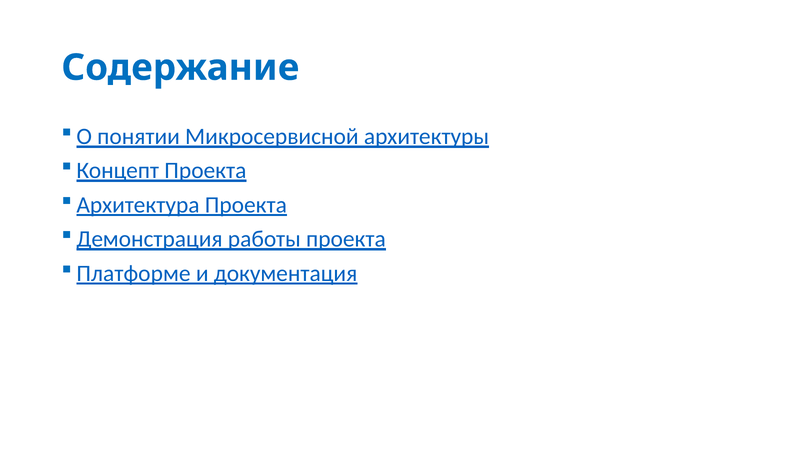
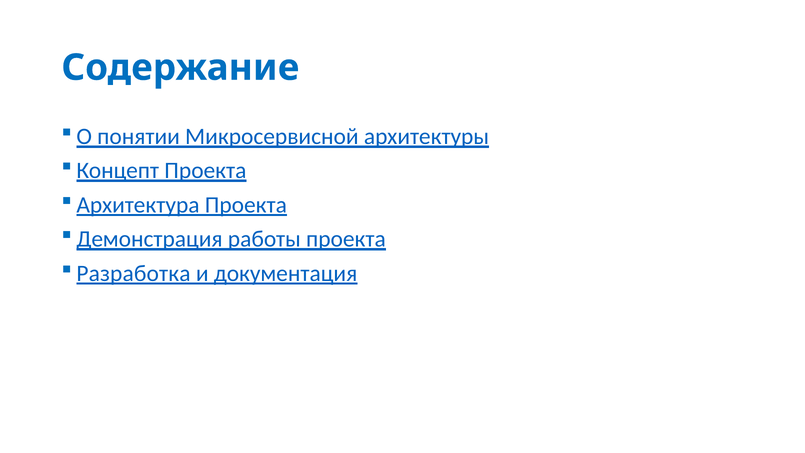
Платформе: Платформе -> Разработка (133, 273)
